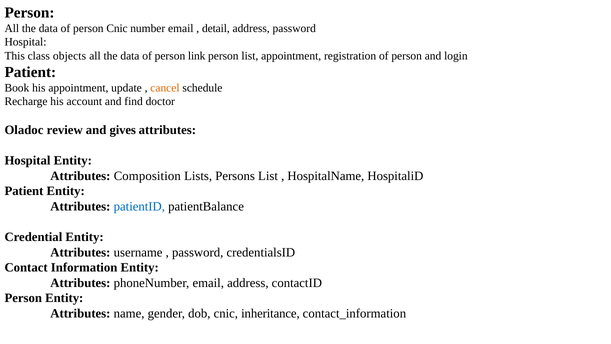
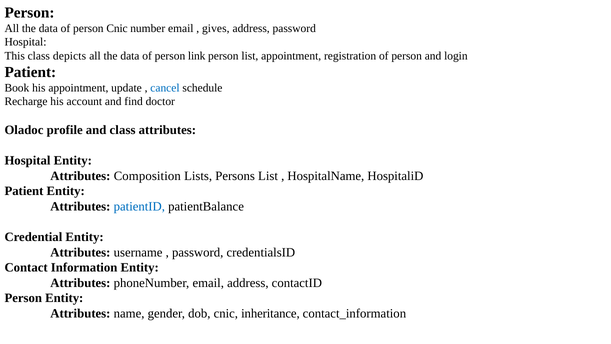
detail: detail -> gives (216, 28)
objects: objects -> depicts (70, 56)
cancel colour: orange -> blue (165, 88)
review: review -> profile (65, 130)
and gives: gives -> class (123, 130)
